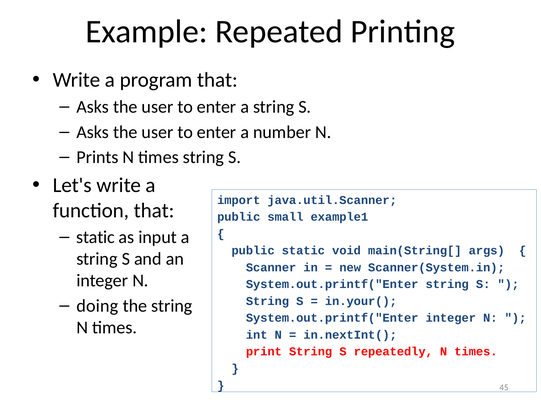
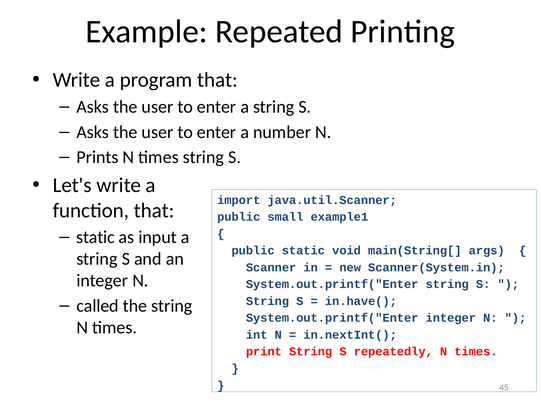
doing: doing -> called (98, 306)
in.your(: in.your( -> in.have( (361, 301)
